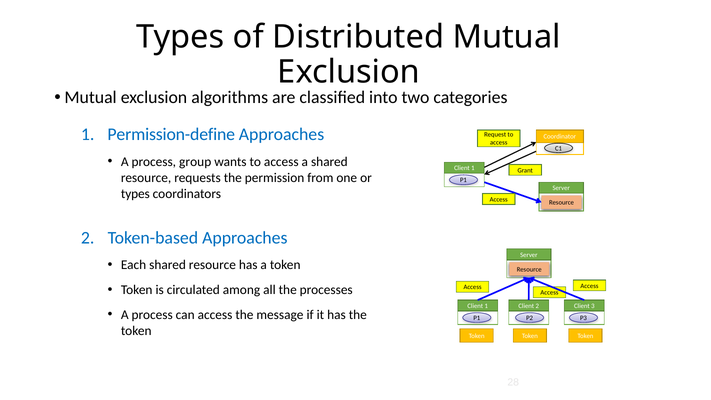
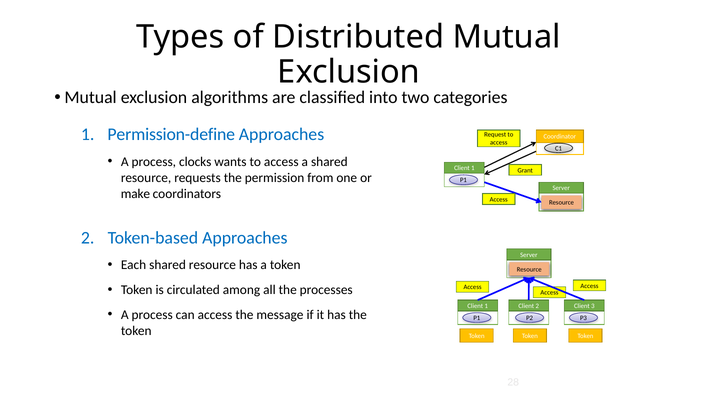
group: group -> clocks (195, 162)
types: types -> make (135, 194)
